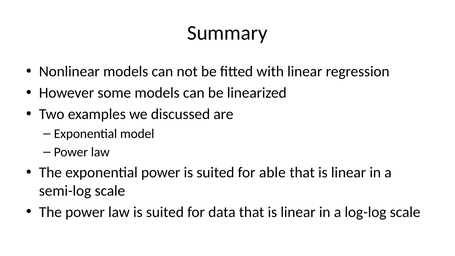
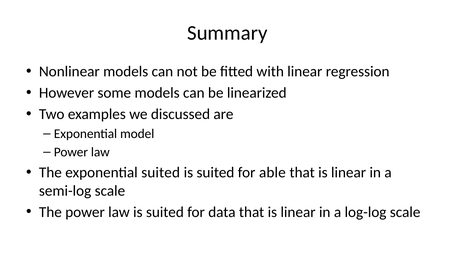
exponential power: power -> suited (161, 172)
